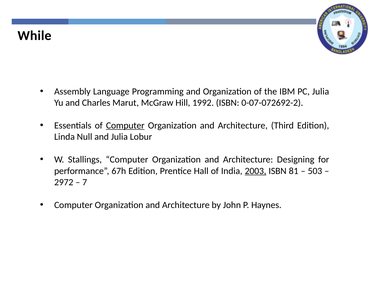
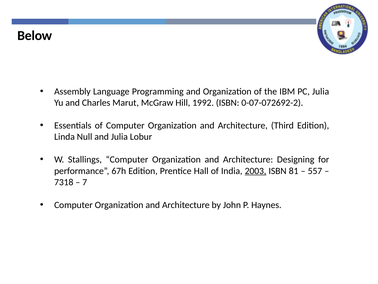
While: While -> Below (35, 36)
Computer underline: present -> none (125, 125)
503: 503 -> 557 (315, 171)
2972: 2972 -> 7318 (64, 182)
